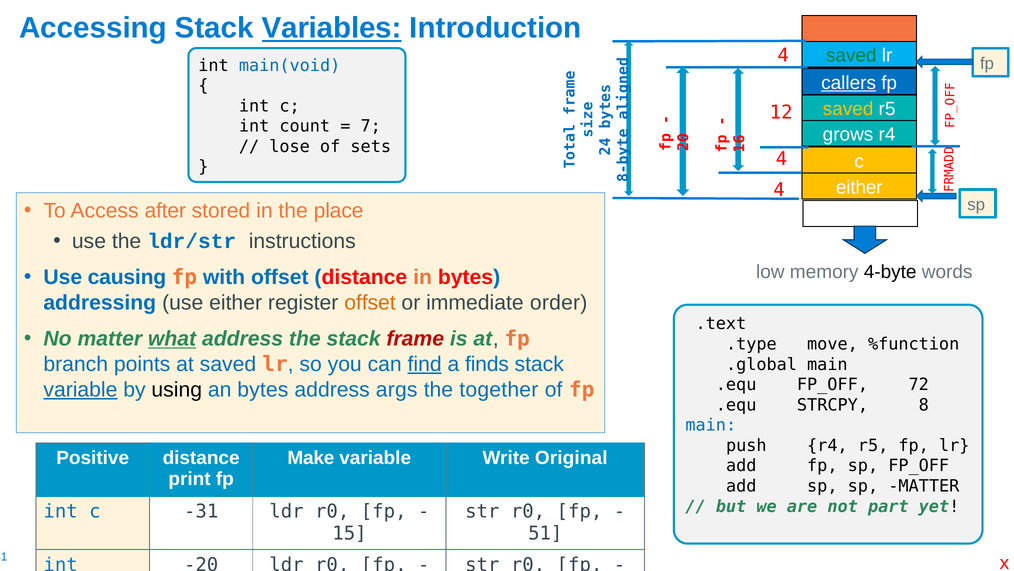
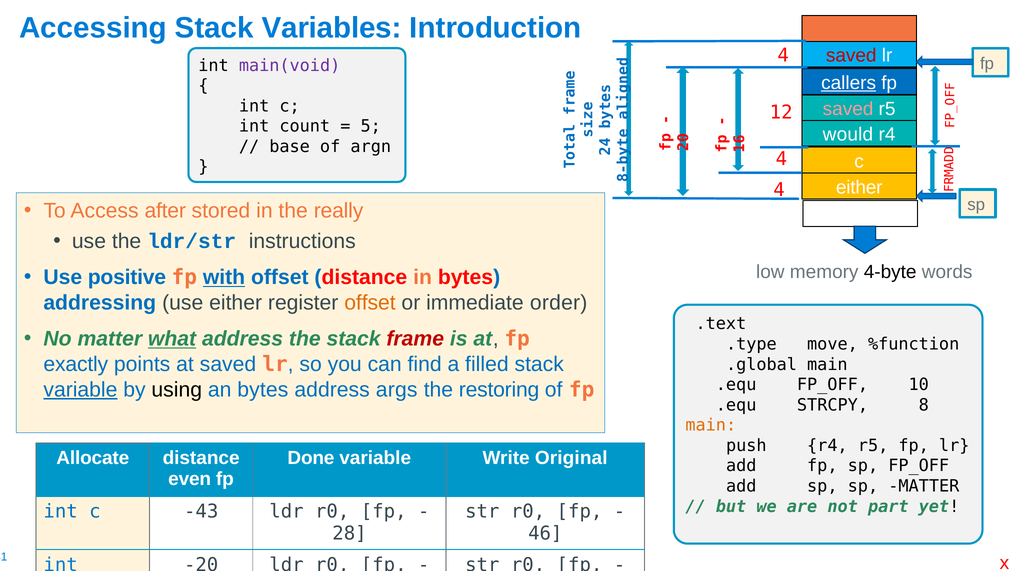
Variables underline: present -> none (332, 28)
saved colour: green -> red (851, 56)
main(void colour: blue -> purple (290, 65)
saved colour: yellow -> pink (848, 109)
7: 7 -> 5 (371, 126)
grows: grows -> would (848, 134)
lose: lose -> base (290, 146)
sets: sets -> argn (371, 146)
place: place -> really (339, 211)
causing: causing -> positive (127, 277)
with underline: none -> present (224, 277)
branch: branch -> exactly (76, 364)
find underline: present -> none (425, 364)
finds: finds -> filled (487, 364)
72: 72 -> 10 (919, 384)
together: together -> restoring (499, 389)
main colour: blue -> orange (711, 425)
Positive: Positive -> Allocate (93, 457)
Make: Make -> Done (311, 457)
print: print -> even (190, 479)
-31: -31 -> -43 (201, 511)
15: 15 -> 28 (349, 533)
51: 51 -> 46 (545, 533)
